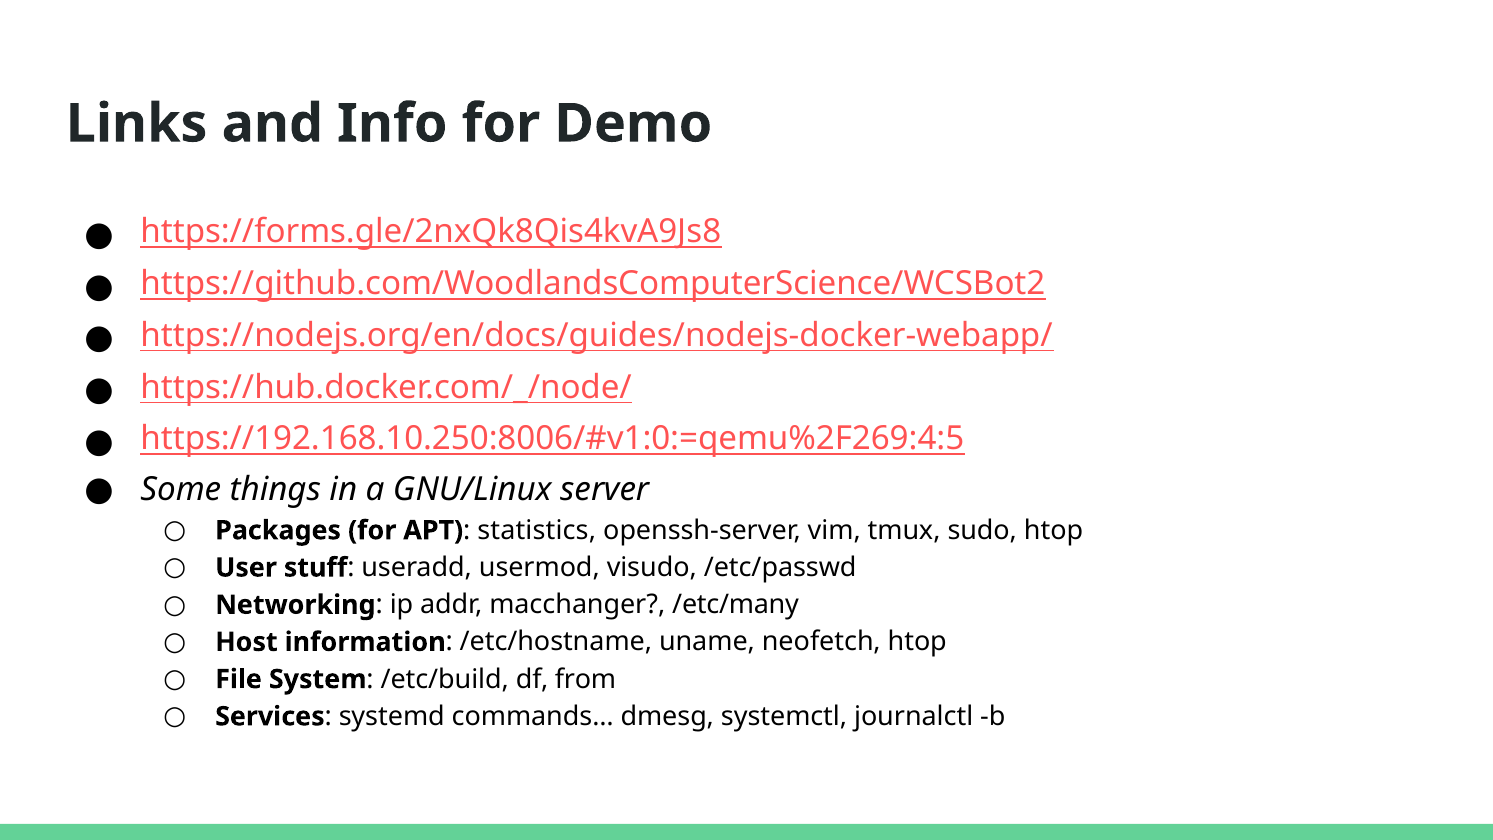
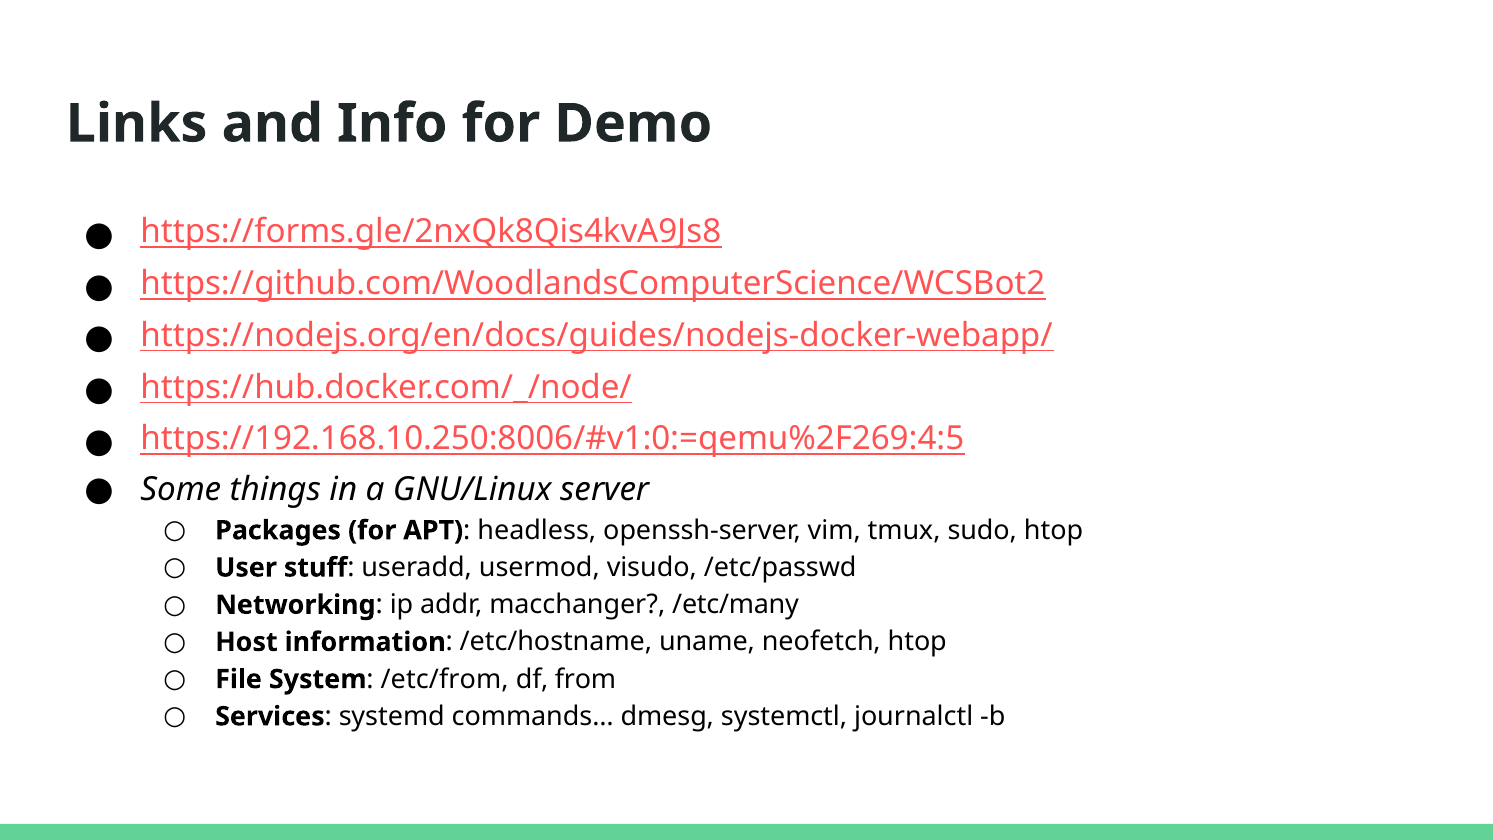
statistics: statistics -> headless (537, 530)
/etc/build: /etc/build -> /etc/from (445, 679)
